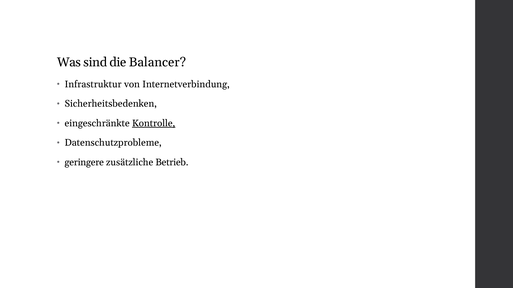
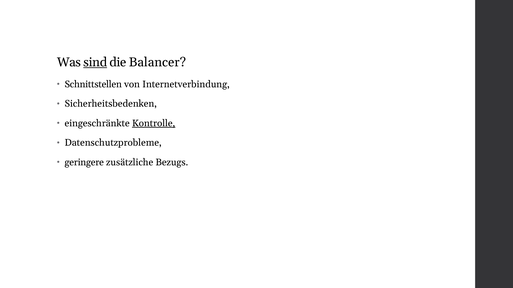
sind underline: none -> present (95, 62)
Infrastruktur: Infrastruktur -> Schnittstellen (93, 84)
Betrieb: Betrieb -> Bezugs (172, 163)
